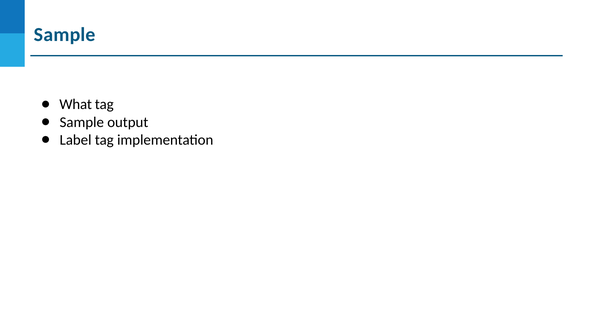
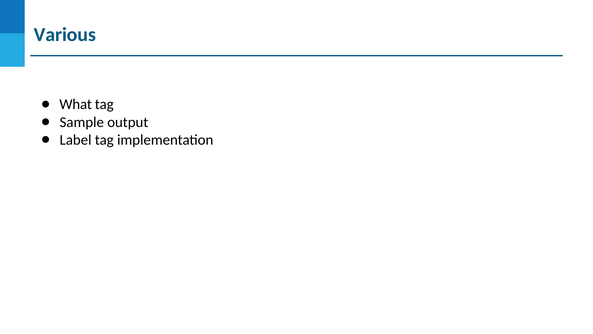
Sample: Sample -> Various (65, 35)
